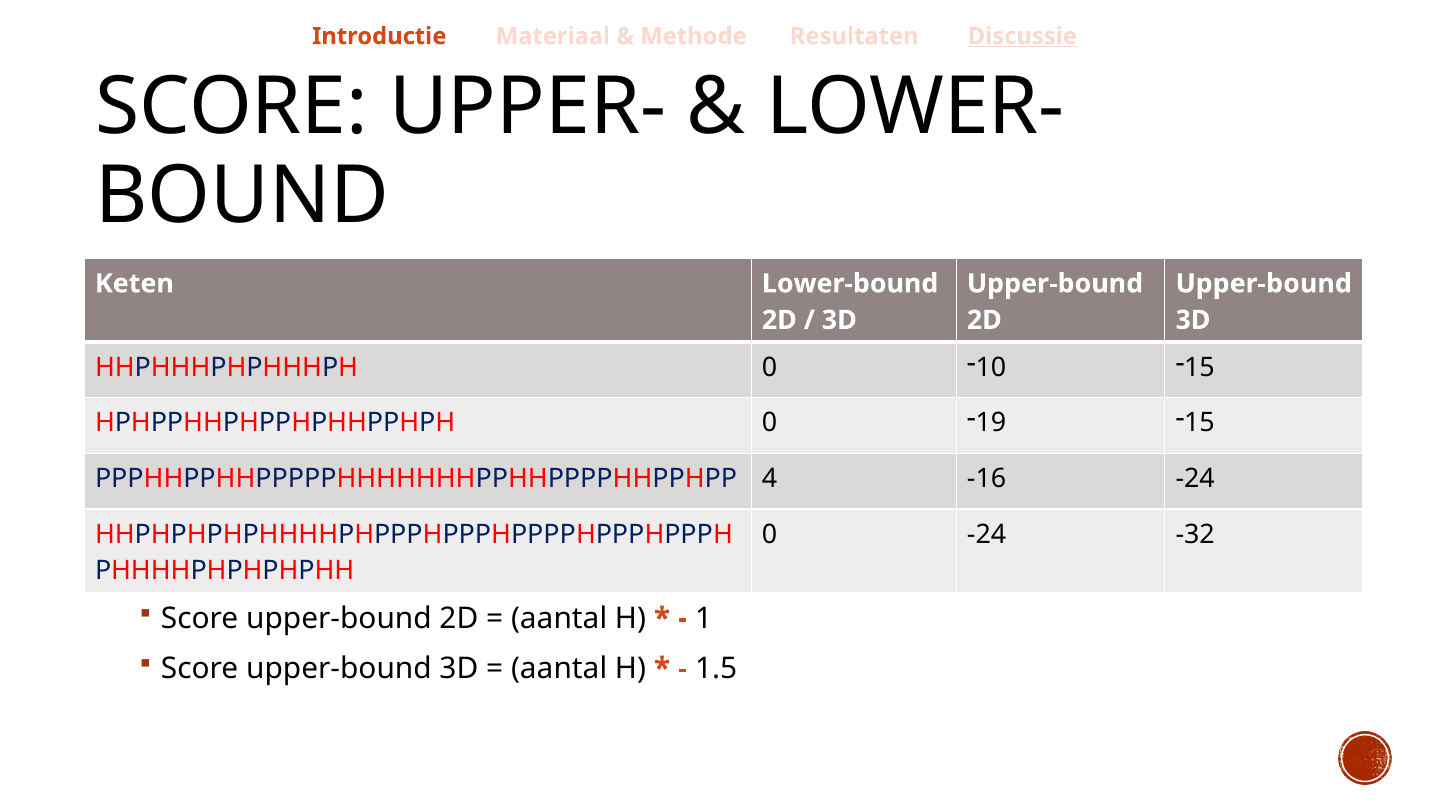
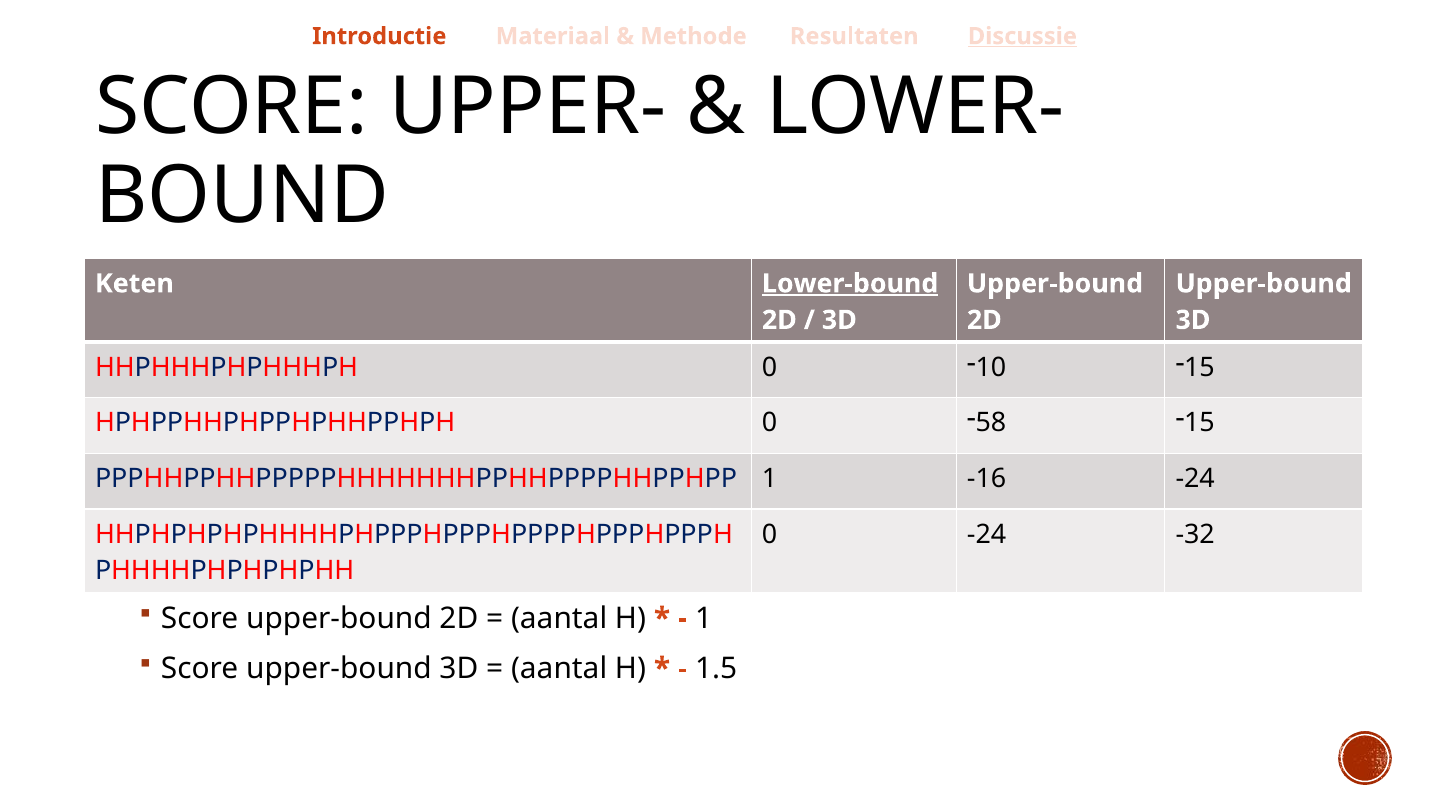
Lower-bound underline: none -> present (850, 284)
19: 19 -> 58 (991, 423)
PPPHHPPHHPPPPPHHHHHHHPPHHPPPPHHPPHPP 4: 4 -> 1 (770, 479)
